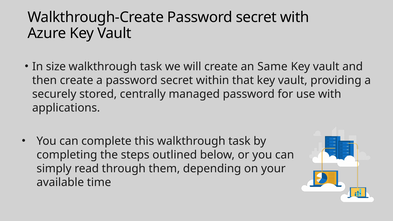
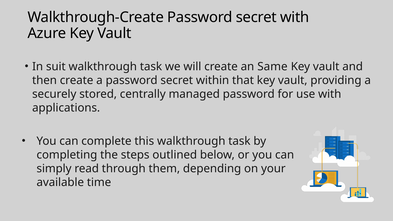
size: size -> suit (56, 67)
